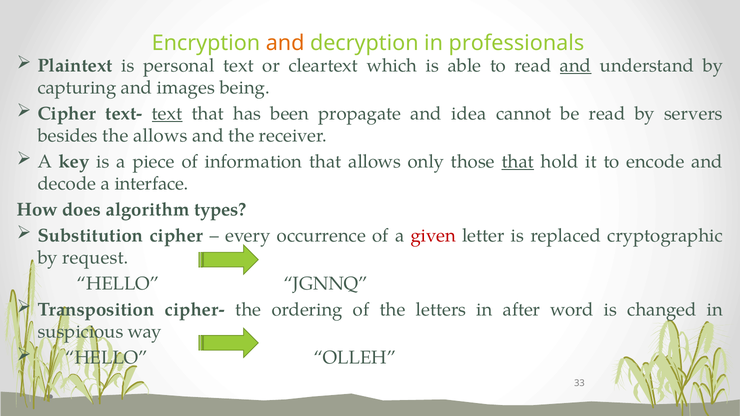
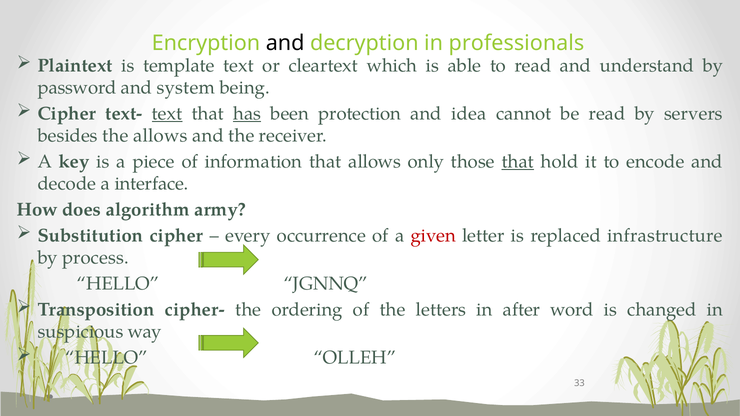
and colour: orange -> black (285, 43)
personal: personal -> template (179, 66)
and underline: present -> none (576, 66)
capturing: capturing -> password (77, 88)
images: images -> system (186, 88)
has underline: none -> present (247, 114)
propagate: propagate -> protection (360, 114)
types: types -> army (220, 210)
cryptographic: cryptographic -> infrastructure (665, 236)
request: request -> process (95, 258)
